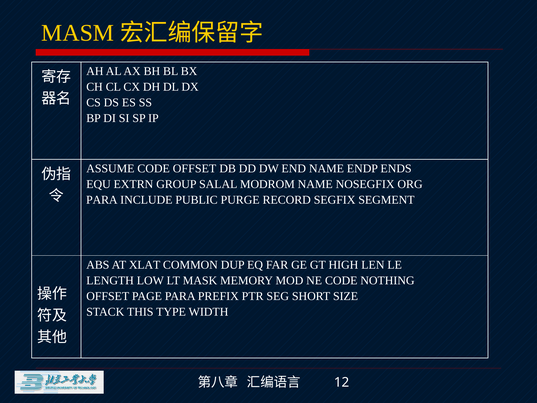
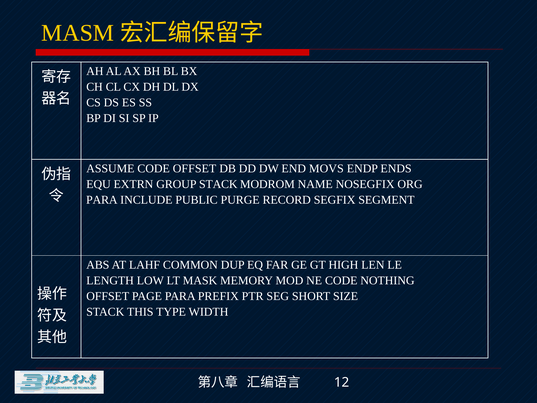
END NAME: NAME -> MOVS (326, 169)
GROUP SALAL: SALAL -> STACK (218, 184)
XLAT: XLAT -> LAHF (145, 265)
